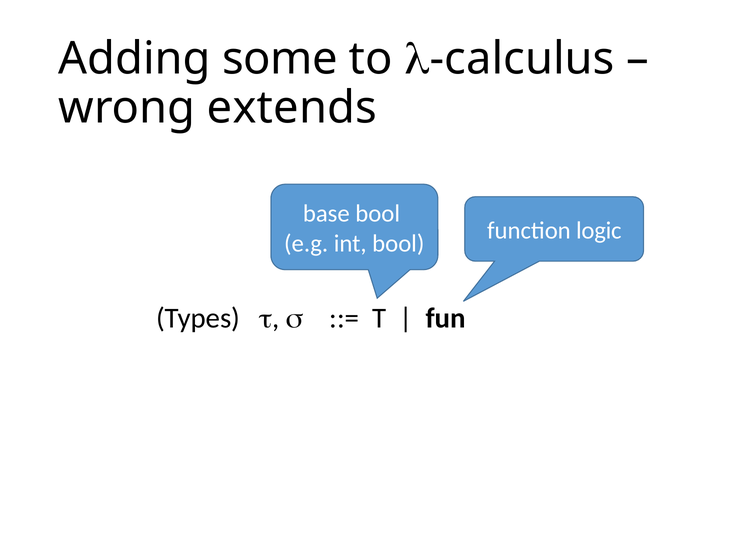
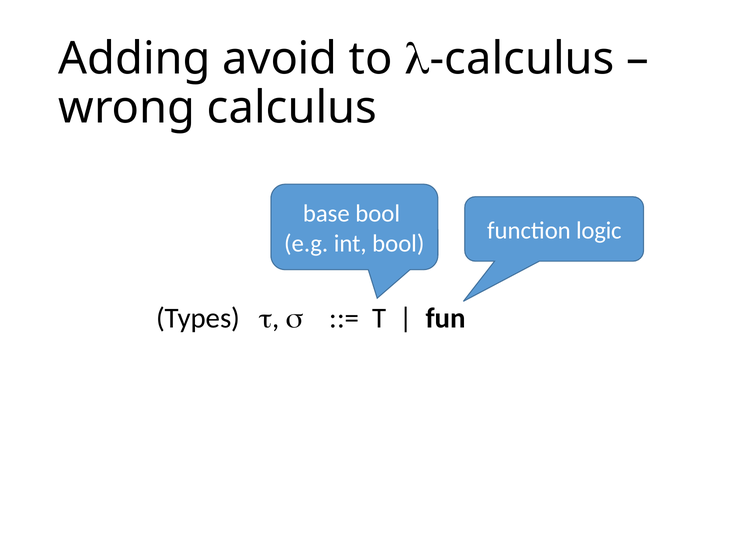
some: some -> avoid (280, 59)
wrong extends: extends -> calculus (292, 108)
